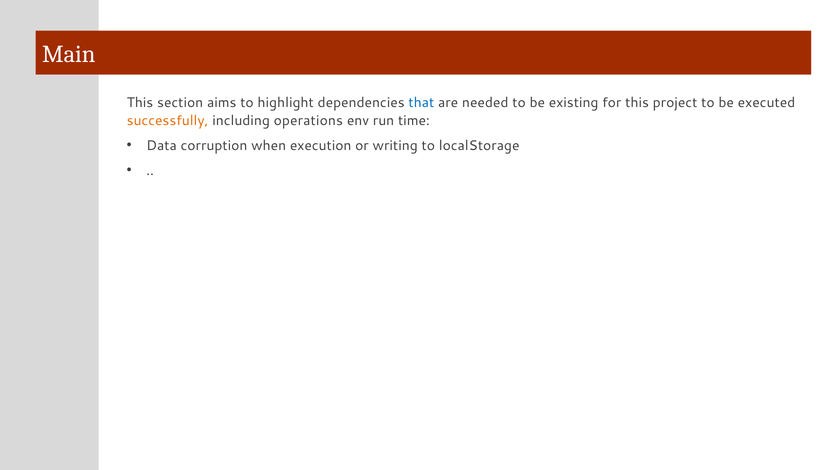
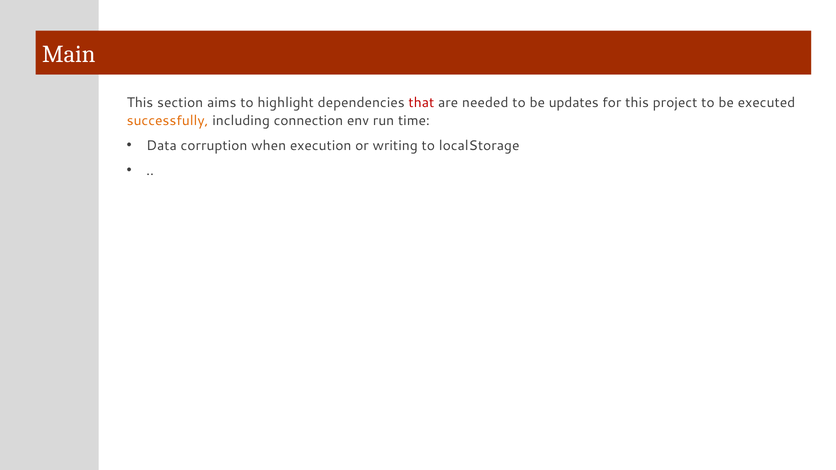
that colour: blue -> red (421, 103)
existing: existing -> updates (574, 103)
operations: operations -> connection (308, 121)
